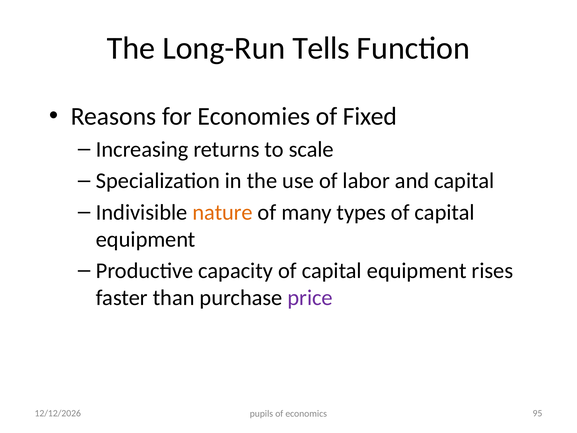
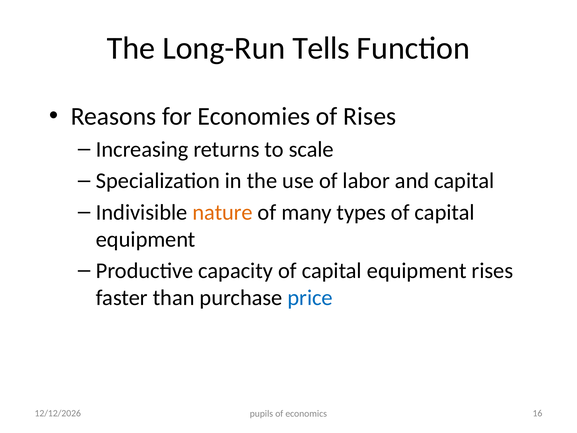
of Fixed: Fixed -> Rises (370, 116)
price colour: purple -> blue (310, 298)
95: 95 -> 16 (538, 413)
